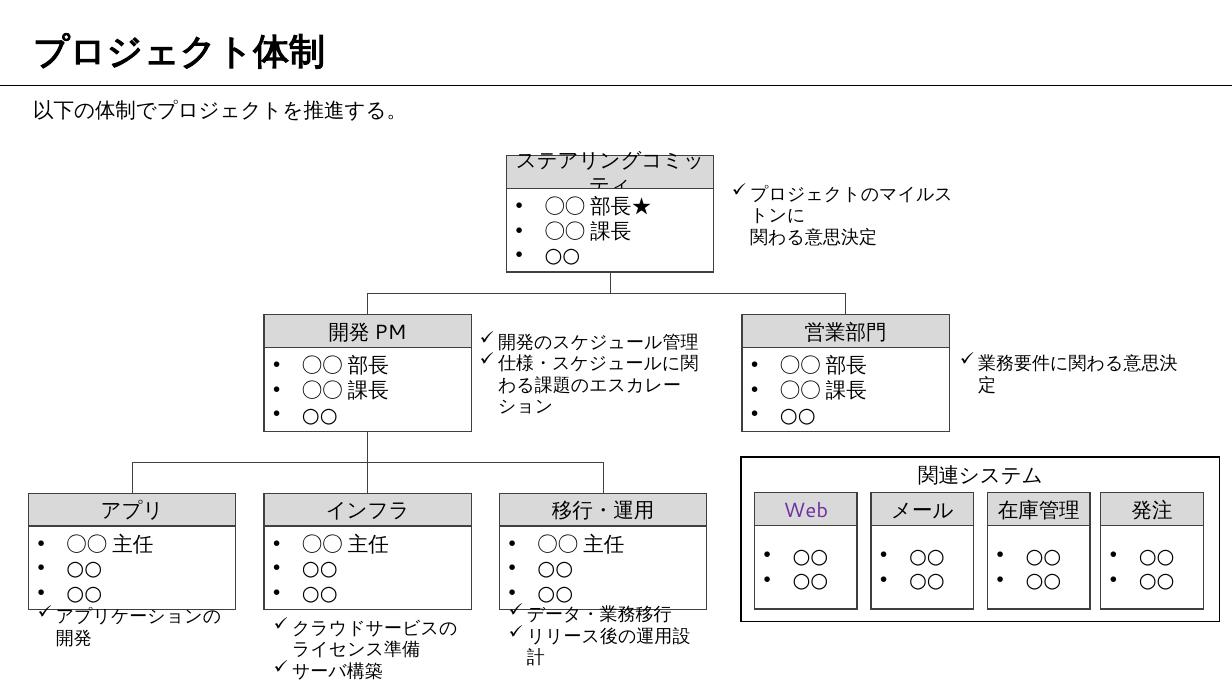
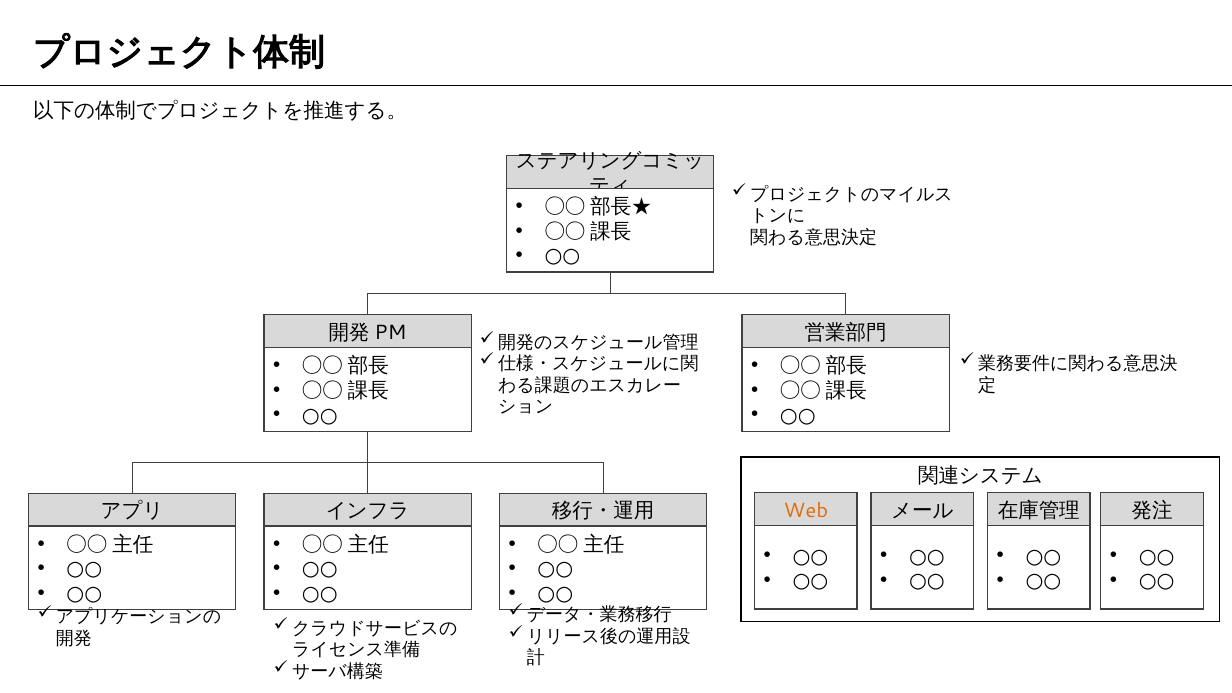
Web colour: purple -> orange (806, 510)
